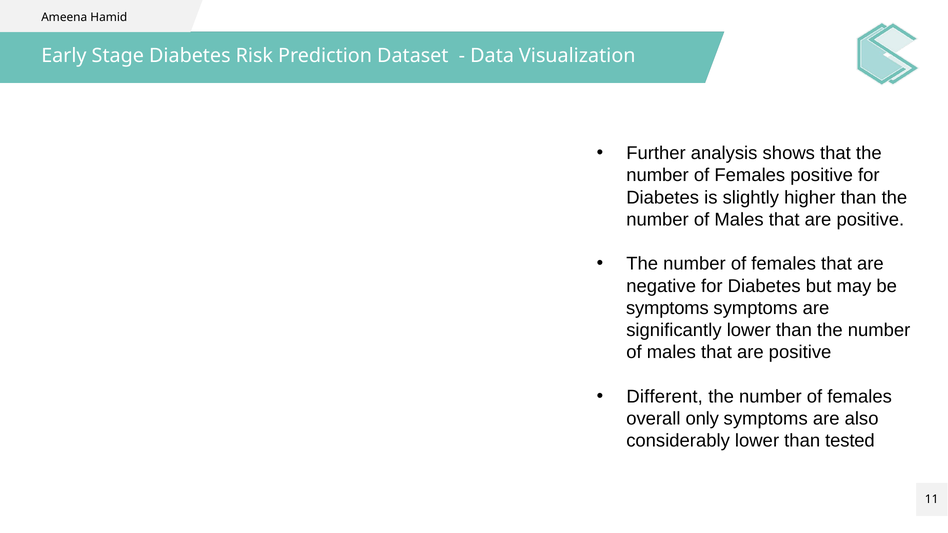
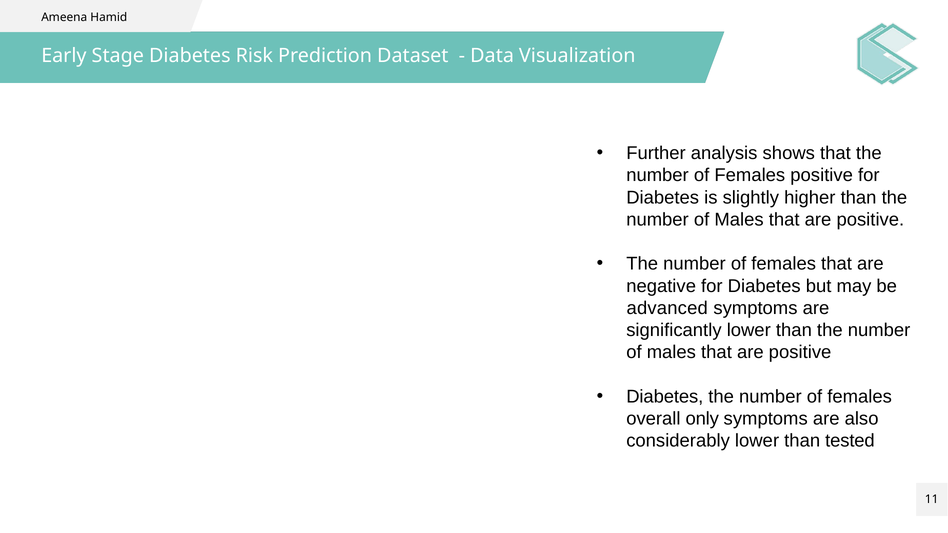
symptoms: symptoms -> advanced (667, 308)
Different: Different -> Diabetes (665, 397)
